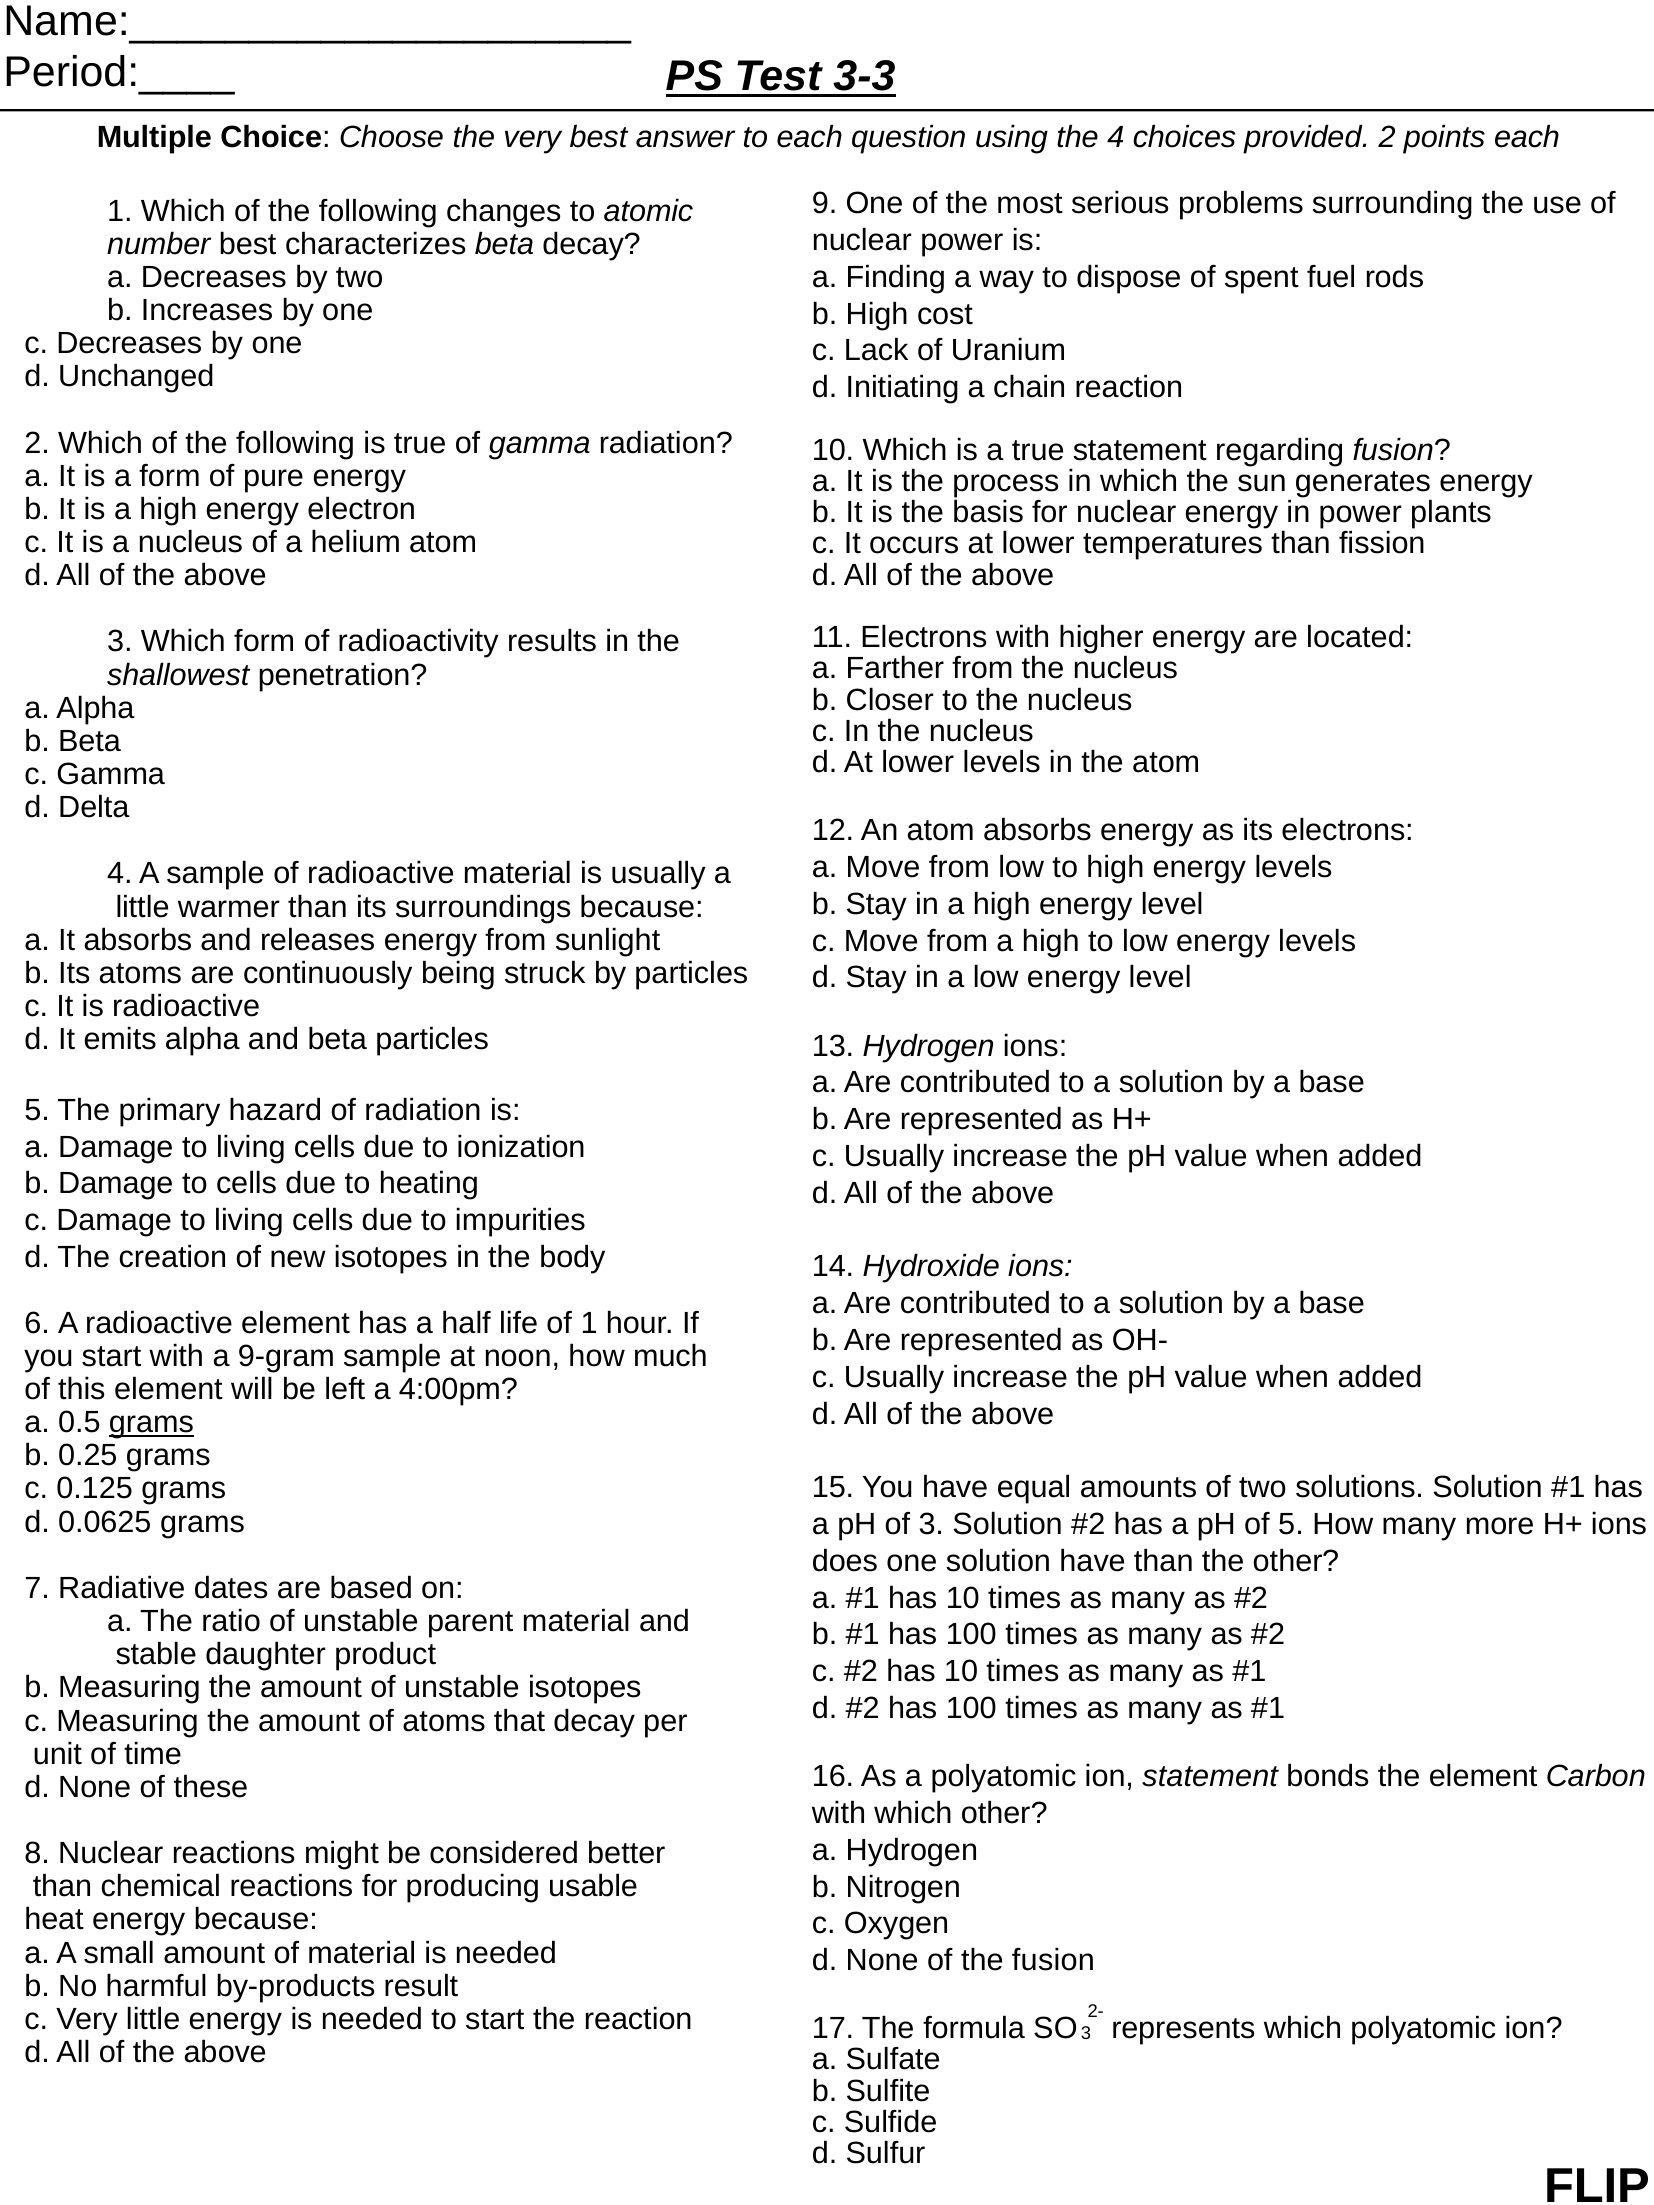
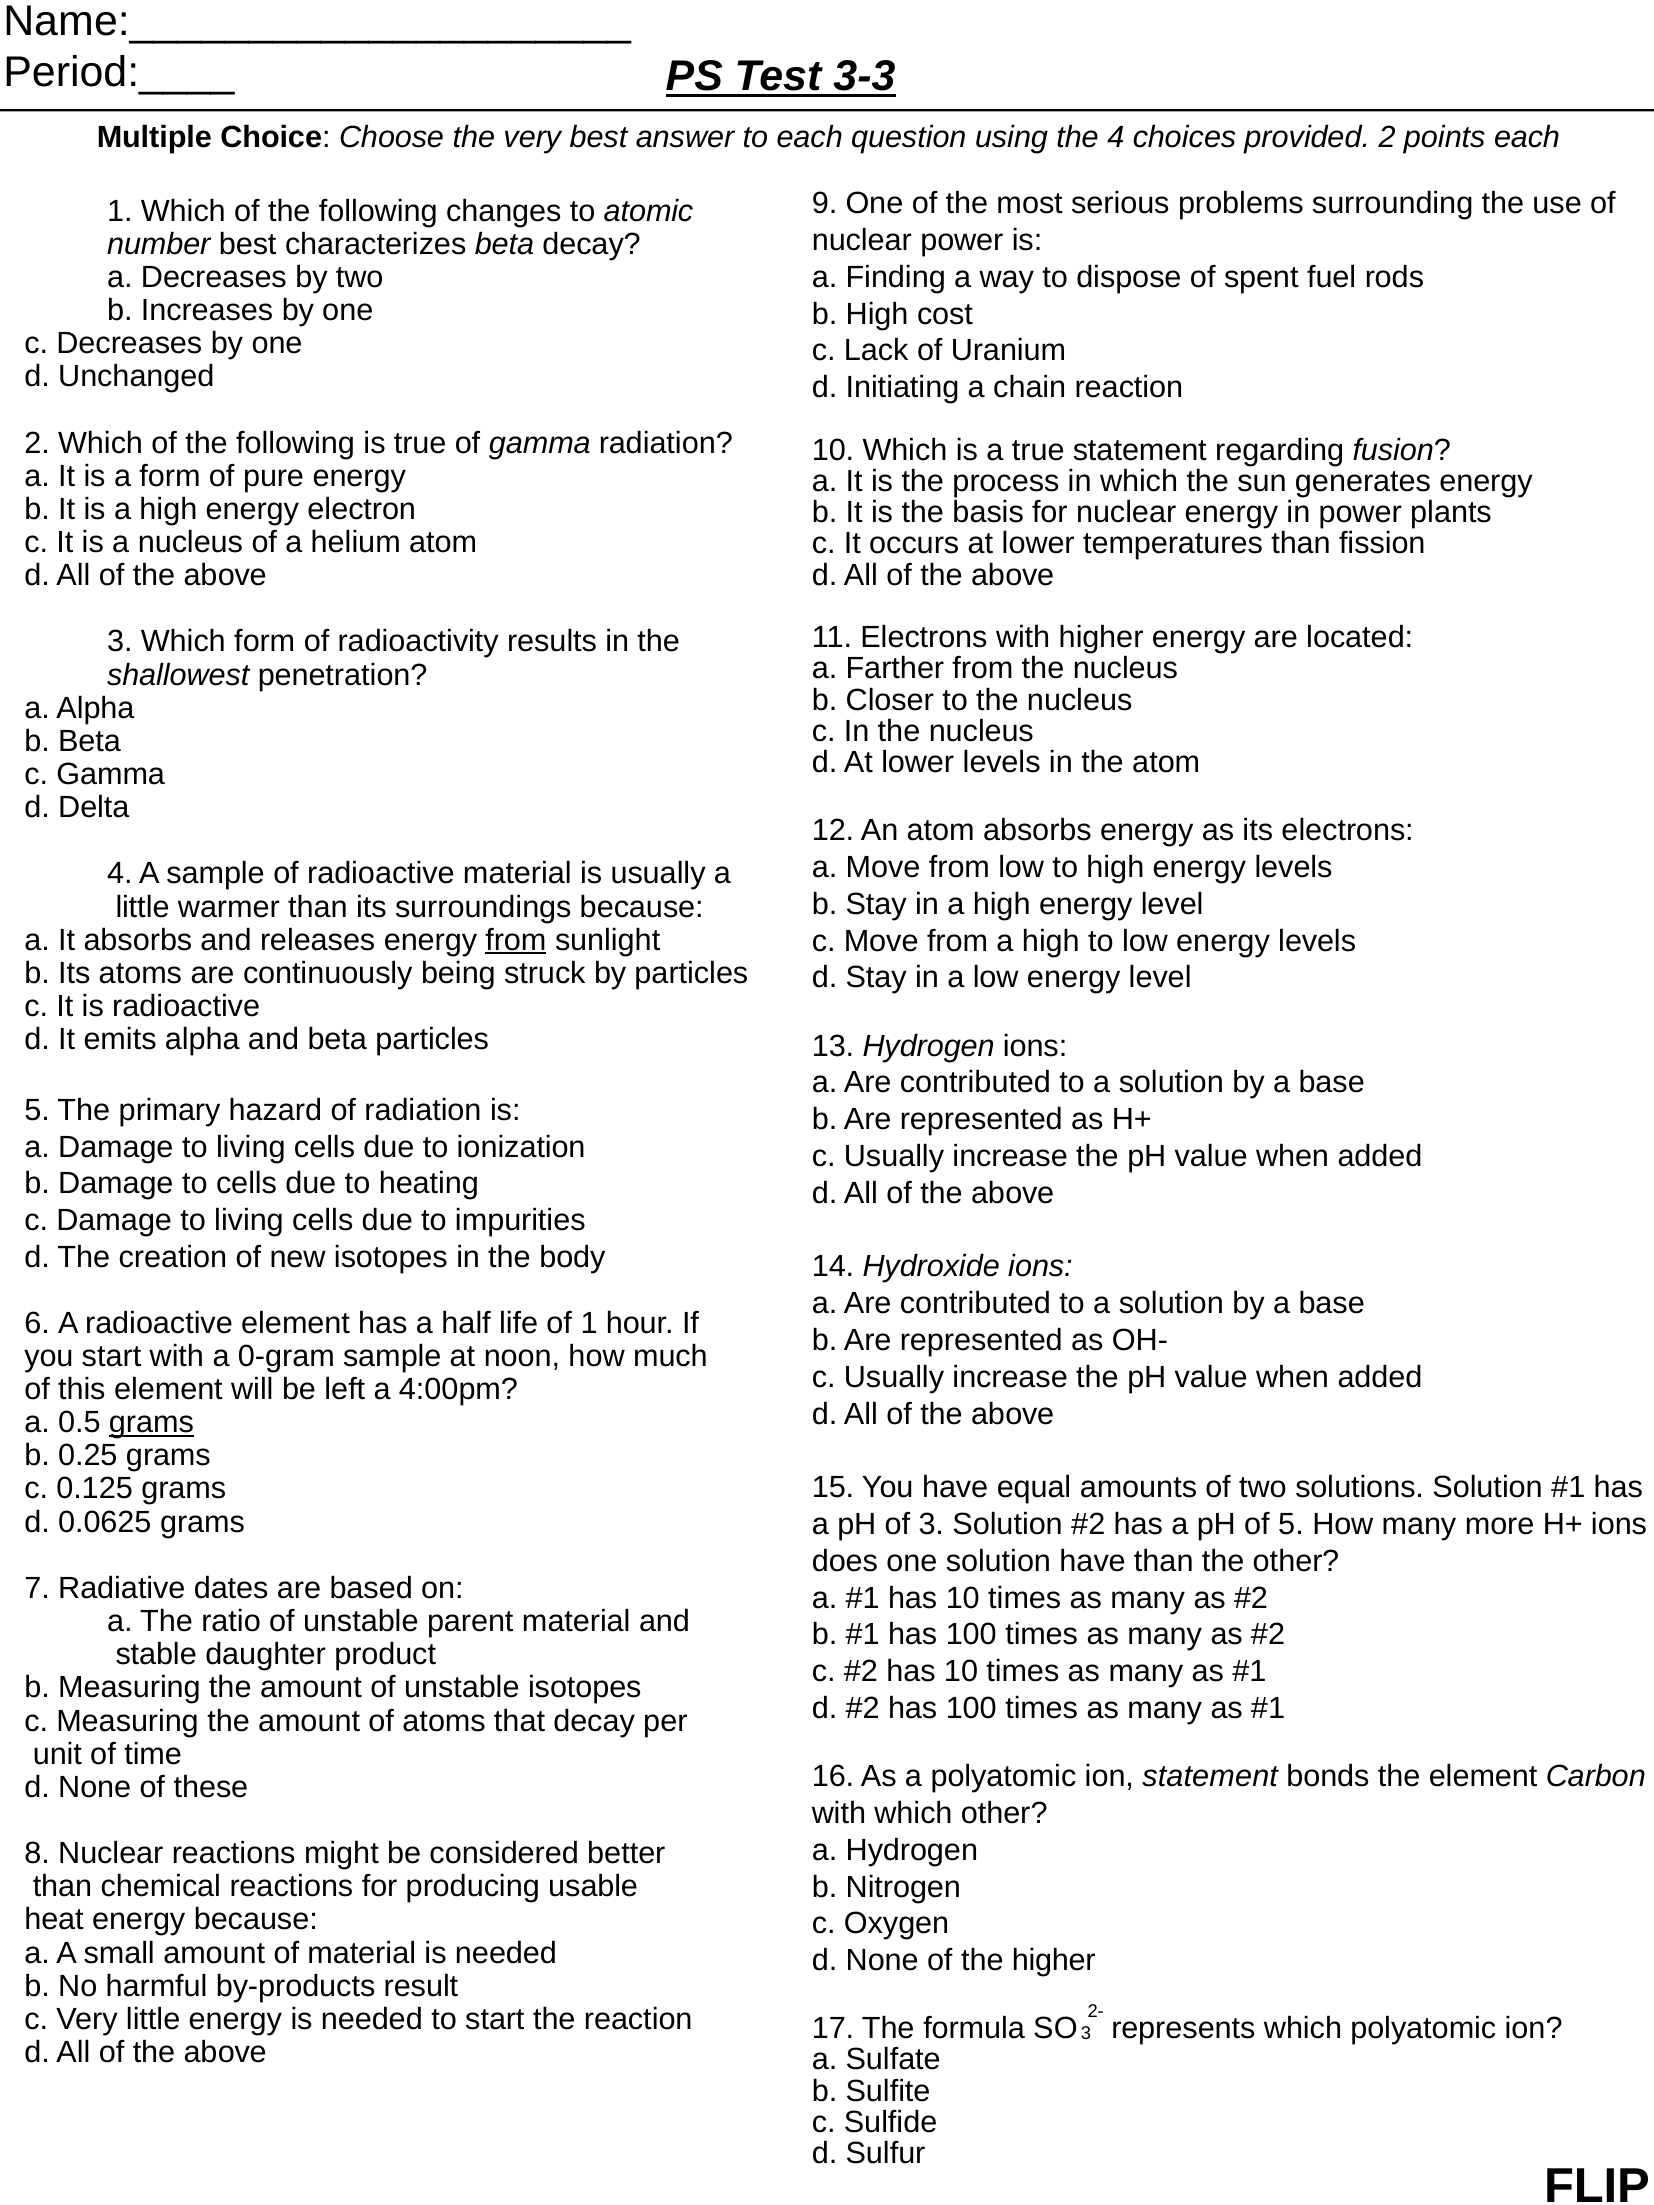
from underline: none -> present (516, 940)
9-gram: 9-gram -> 0-gram (286, 1356)
the fusion: fusion -> higher (1054, 1961)
